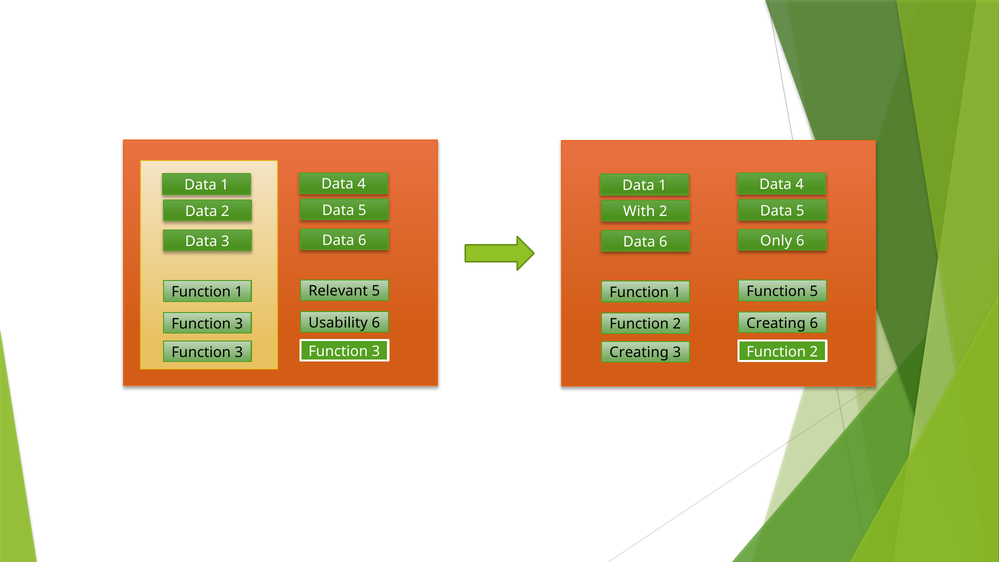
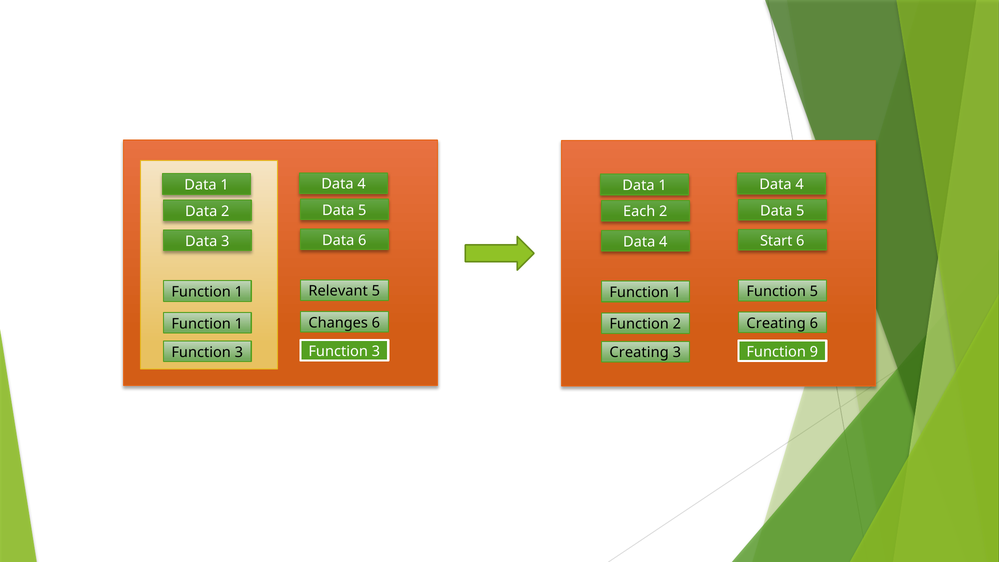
With: With -> Each (639, 212)
Only: Only -> Start (776, 241)
6: 6 -> 4 (663, 242)
Usability: Usability -> Changes (338, 323)
3: 3 -> 1 (239, 324)
2: 2 -> 9 (814, 352)
